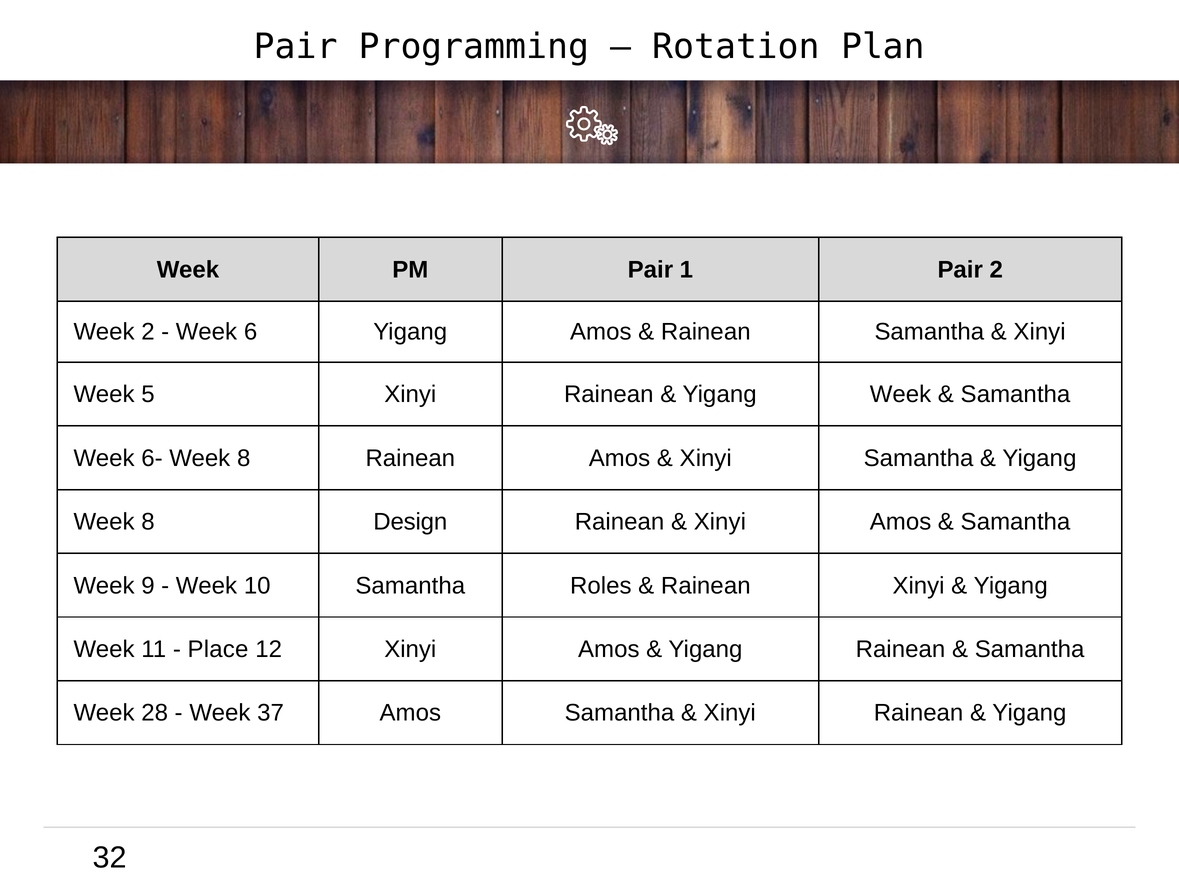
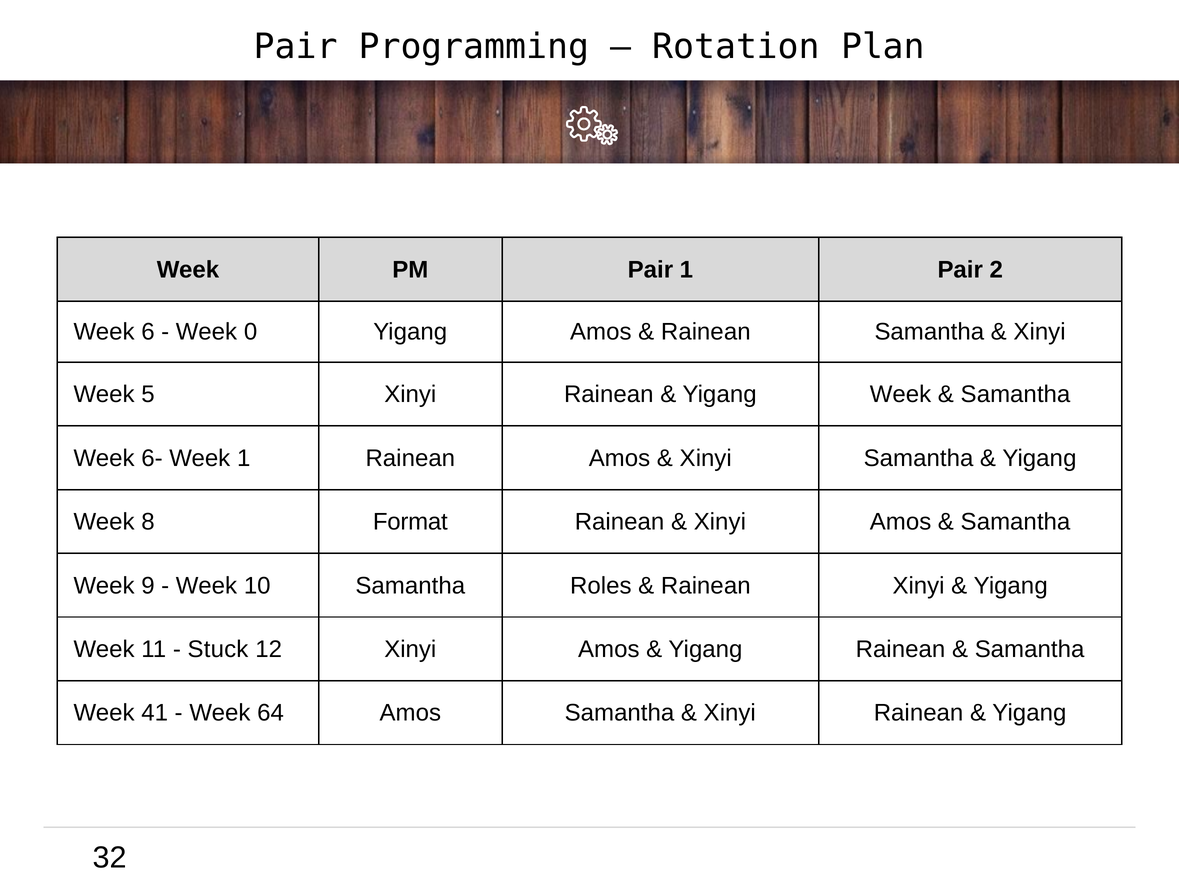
Week 2: 2 -> 6 (148, 332)
6: 6 -> 0 (251, 332)
6- Week 8: 8 -> 1 (244, 458)
Design: Design -> Format (410, 522)
Place: Place -> Stuck (218, 650)
28: 28 -> 41 (155, 713)
37: 37 -> 64 (271, 713)
